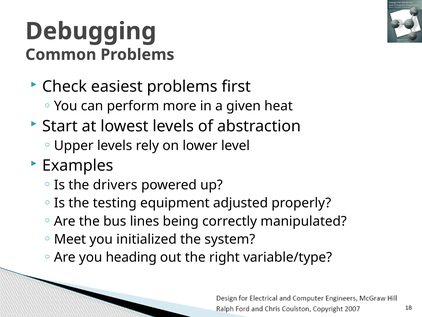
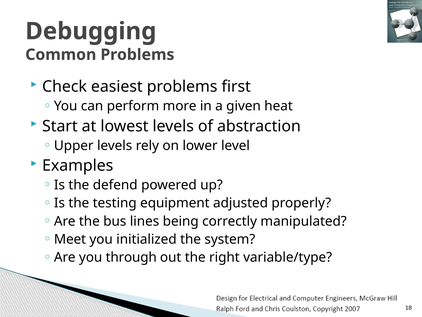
drivers: drivers -> defend (115, 185)
heading: heading -> through (131, 257)
